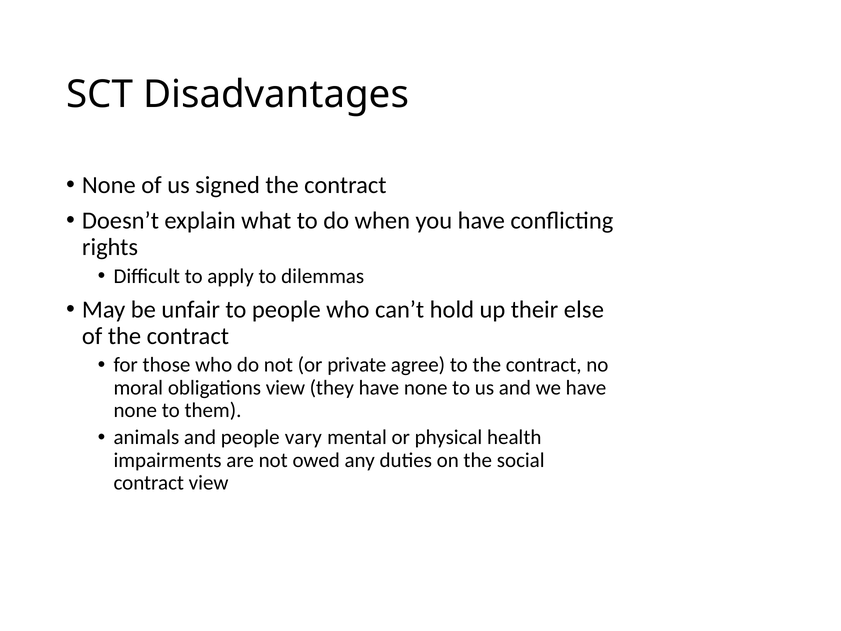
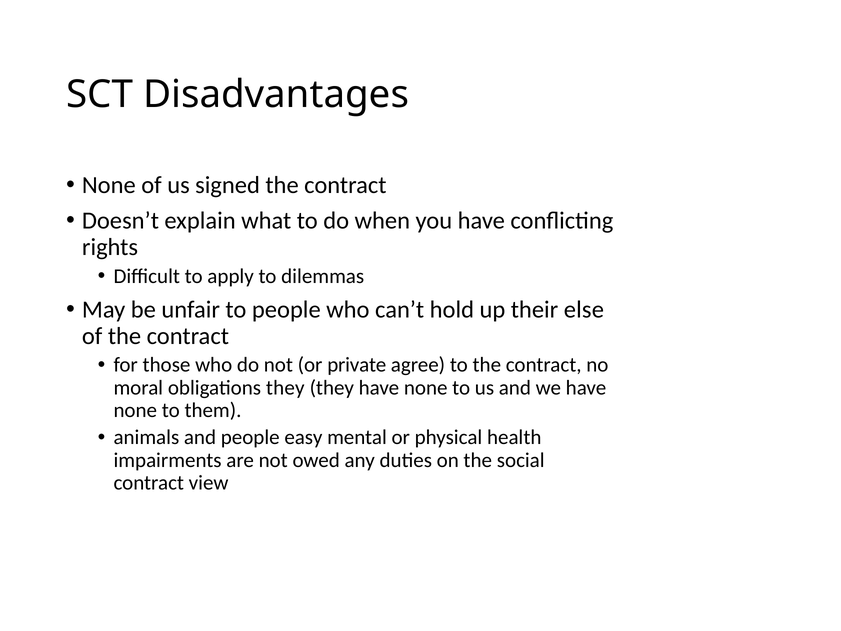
obligations view: view -> they (285, 388)
vary: vary -> easy (303, 437)
